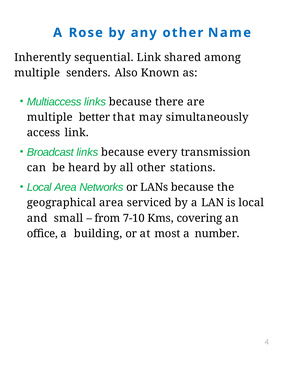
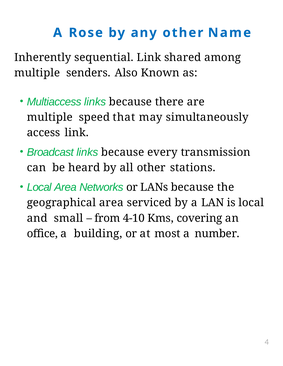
better: better -> speed (94, 117)
7-10: 7-10 -> 4-10 (134, 218)
